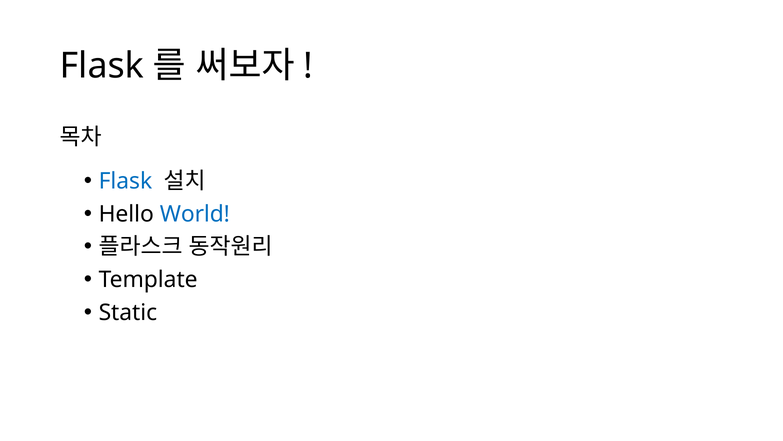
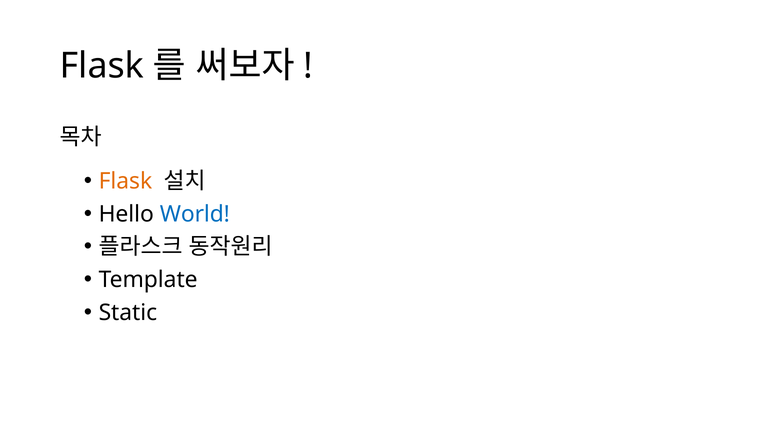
Flask colour: blue -> orange (125, 181)
